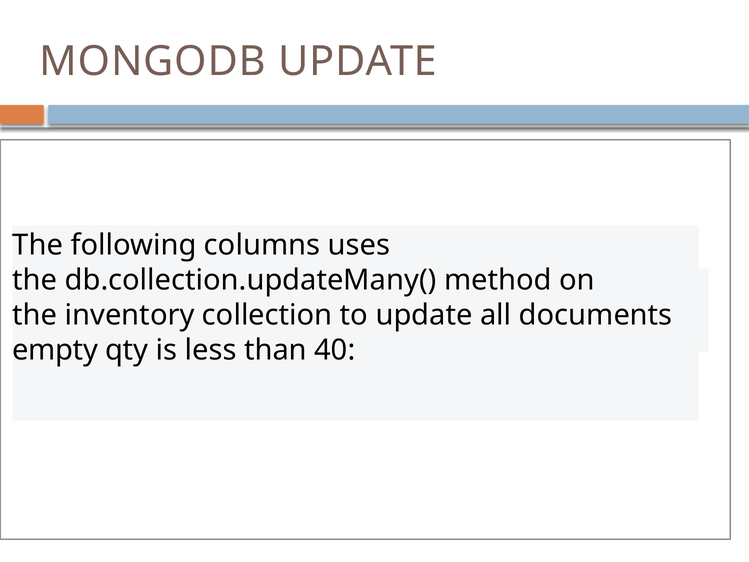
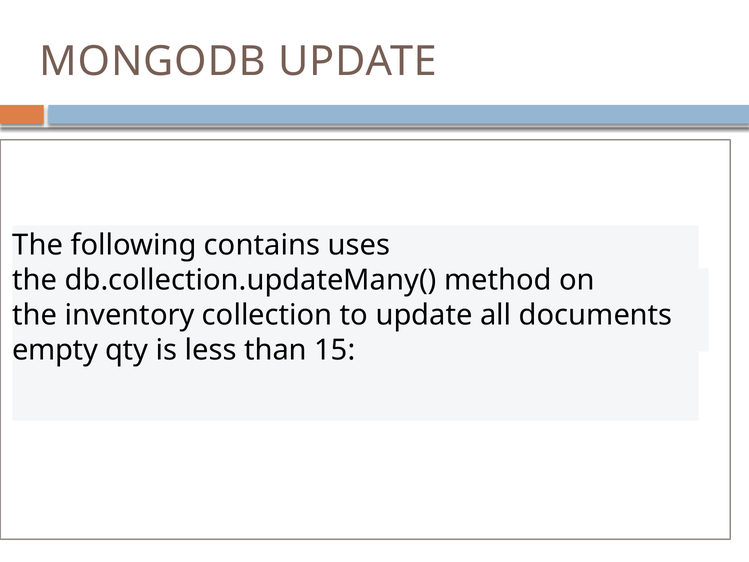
columns: columns -> contains (262, 245)
40: 40 -> 15 (335, 350)
